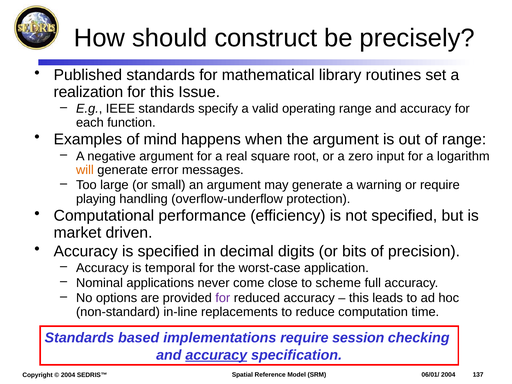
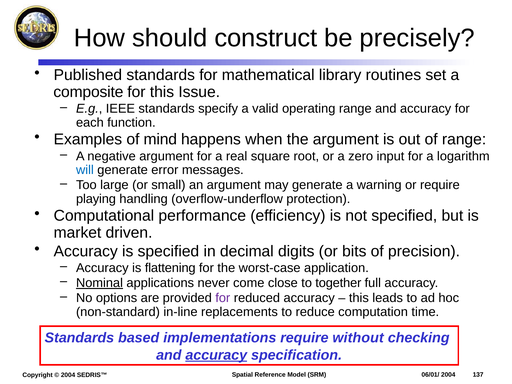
realization: realization -> composite (88, 92)
will colour: orange -> blue (85, 170)
temporal: temporal -> flattening (170, 268)
Nominal underline: none -> present (99, 283)
scheme: scheme -> together (338, 283)
session: session -> without (358, 338)
